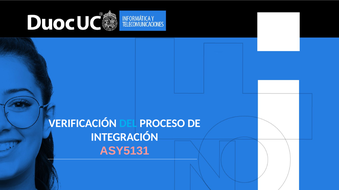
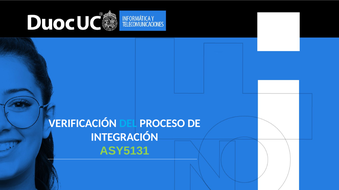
ASY5131 colour: pink -> light green (125, 151)
